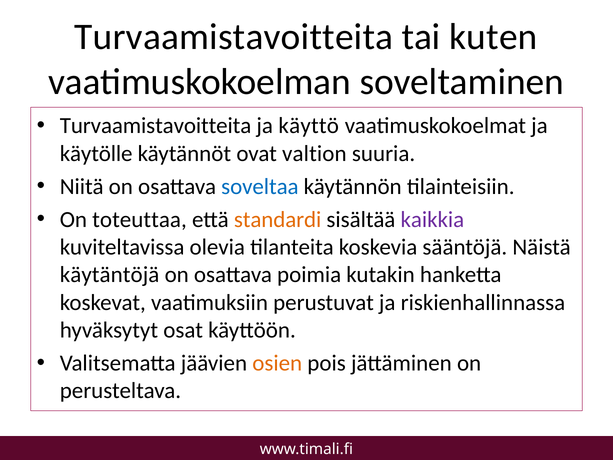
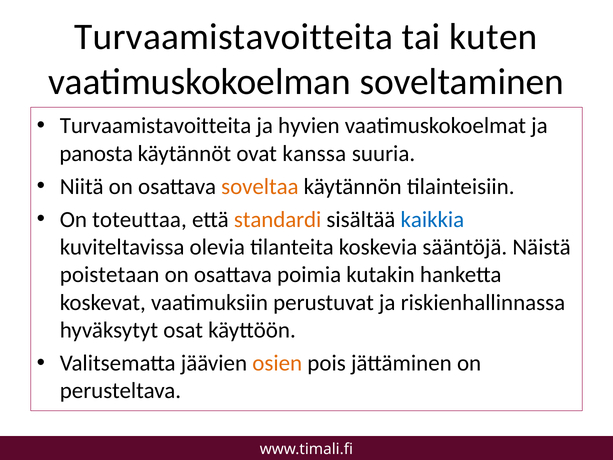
käyttö: käyttö -> hyvien (309, 126)
käytölle: käytölle -> panosta (96, 153)
valtion: valtion -> kanssa (314, 153)
soveltaa colour: blue -> orange (260, 186)
kaikkia colour: purple -> blue (432, 219)
käytäntöjä: käytäntöjä -> poistetaan (110, 275)
